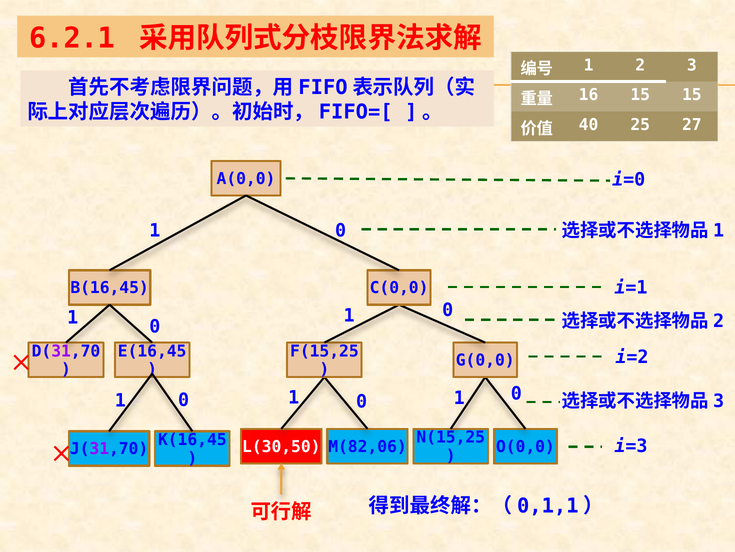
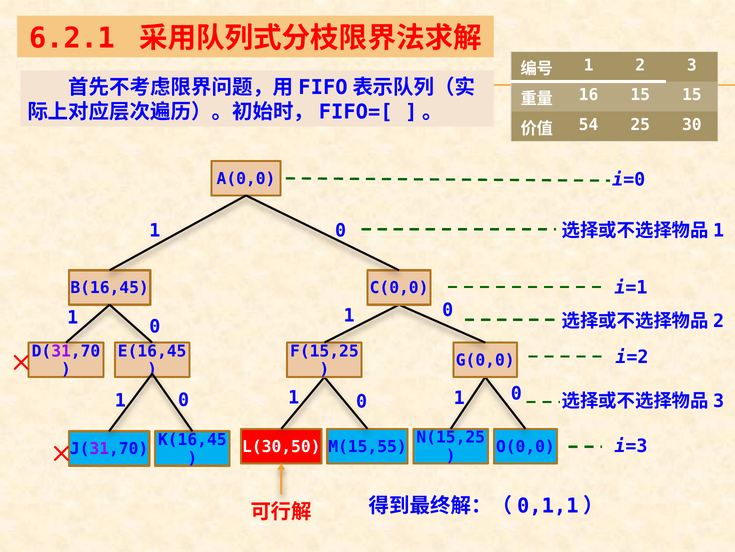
40: 40 -> 54 (589, 125)
27: 27 -> 30 (692, 125)
M(82,06: M(82,06 -> M(15,55 (367, 446)
